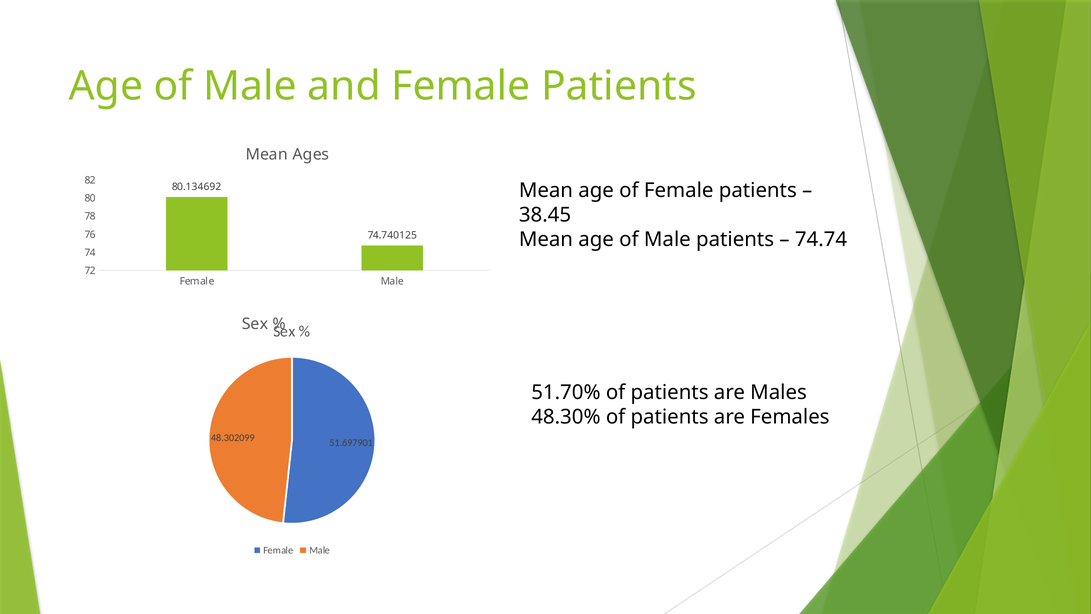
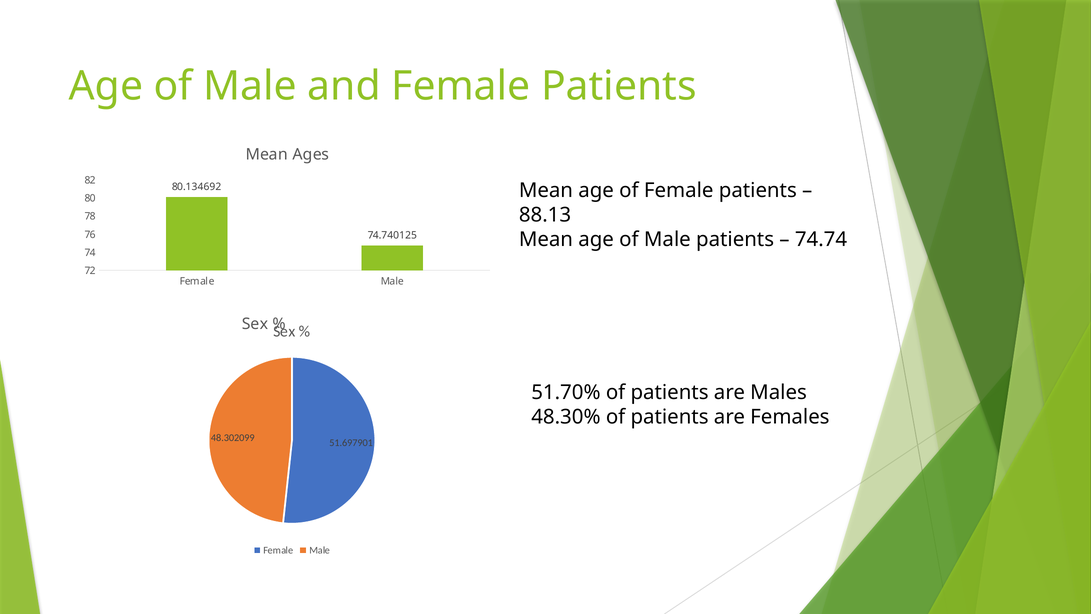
38.45: 38.45 -> 88.13 (545, 215)
